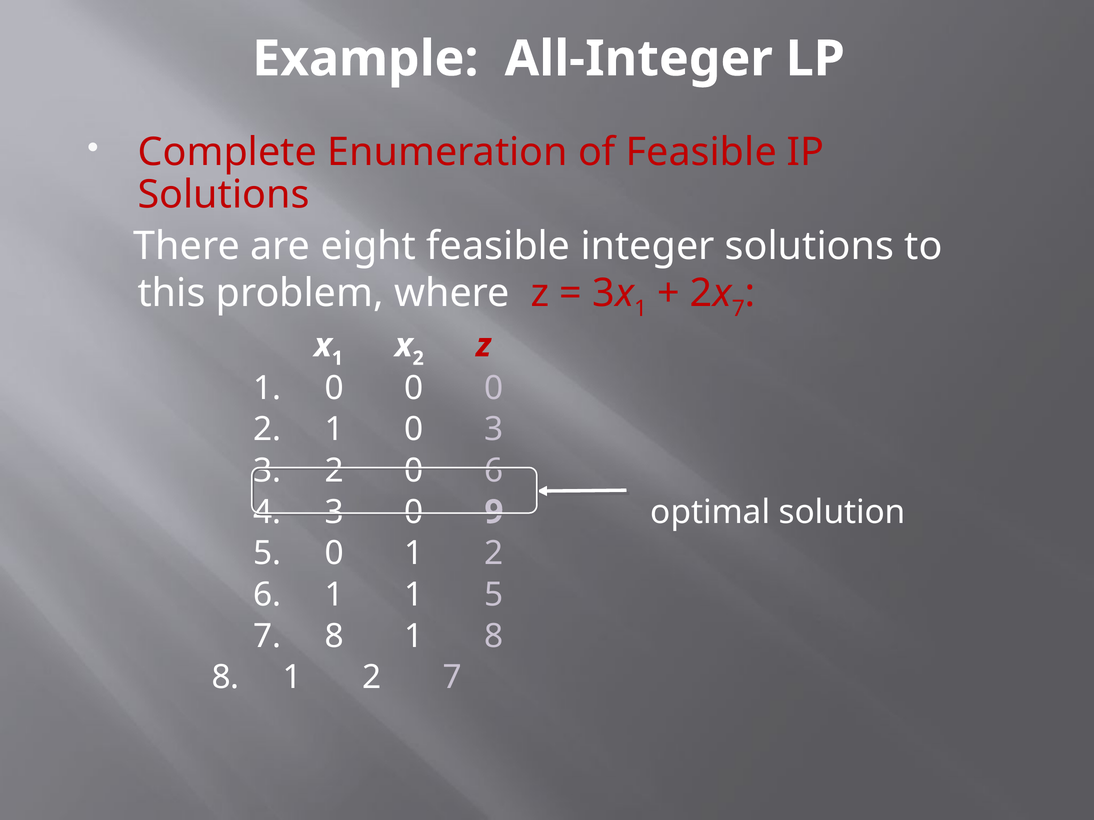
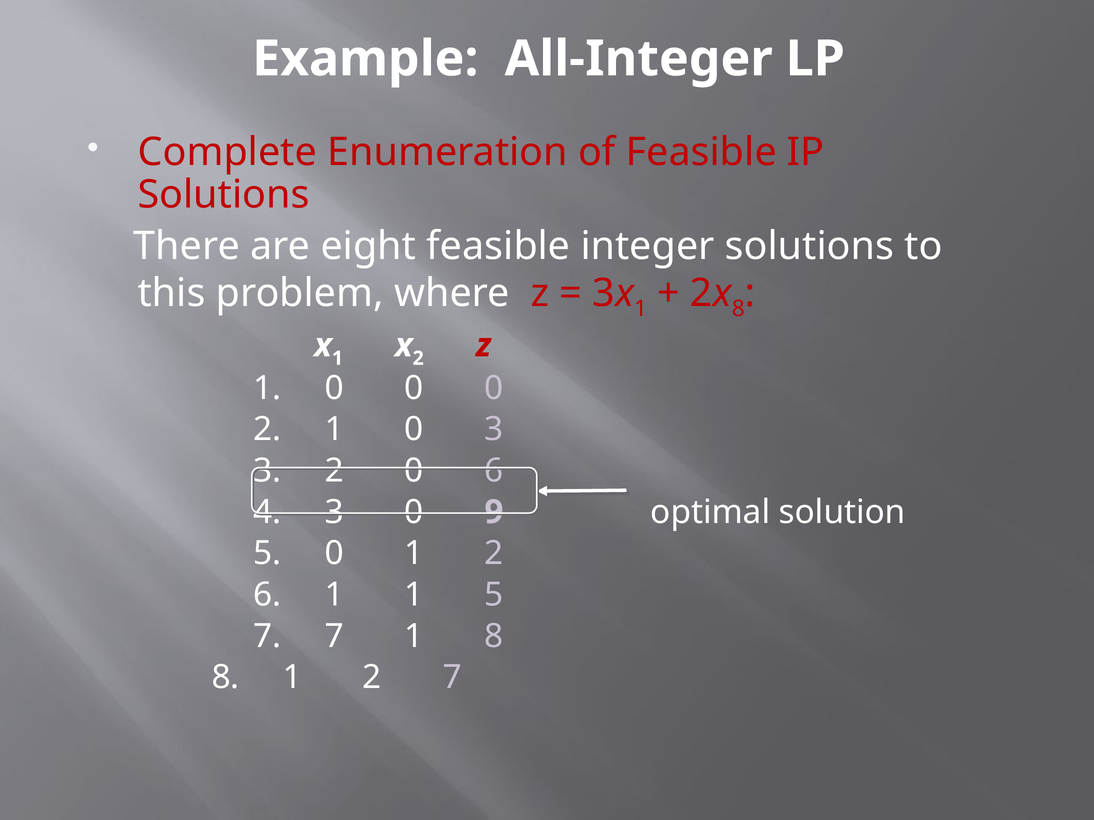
7: 7 -> 8 (738, 309)
7 8: 8 -> 7 (334, 636)
